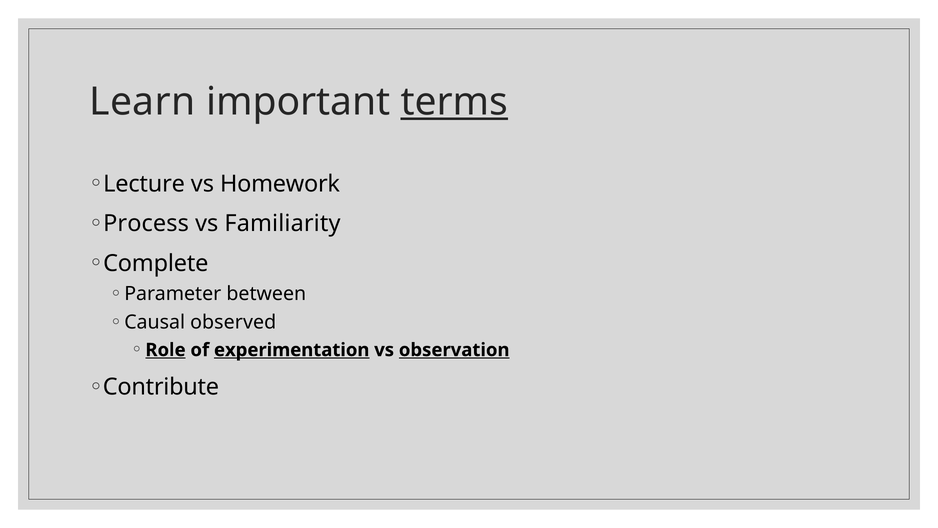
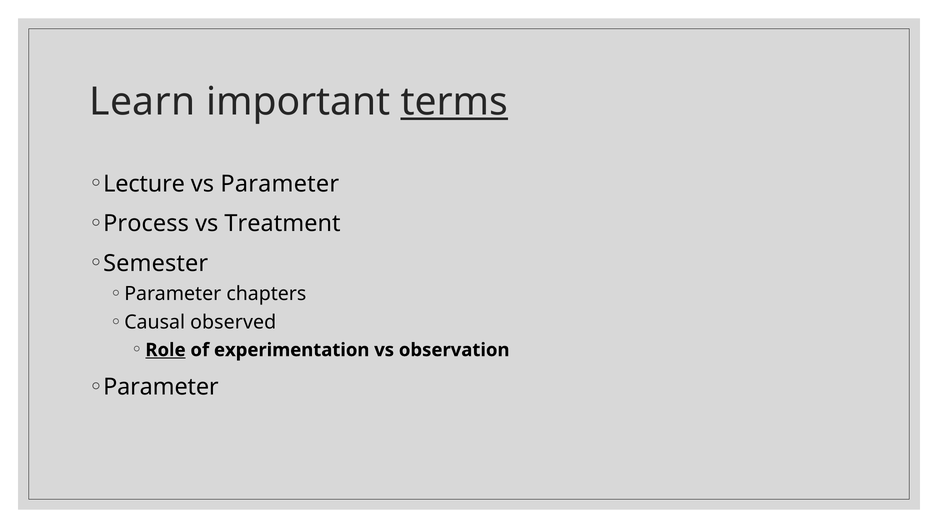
vs Homework: Homework -> Parameter (280, 184)
Familiarity: Familiarity -> Treatment (282, 224)
Complete: Complete -> Semester (156, 263)
between: between -> chapters (266, 294)
experimentation underline: present -> none (292, 350)
observation underline: present -> none (454, 350)
Contribute: Contribute -> Parameter (161, 387)
